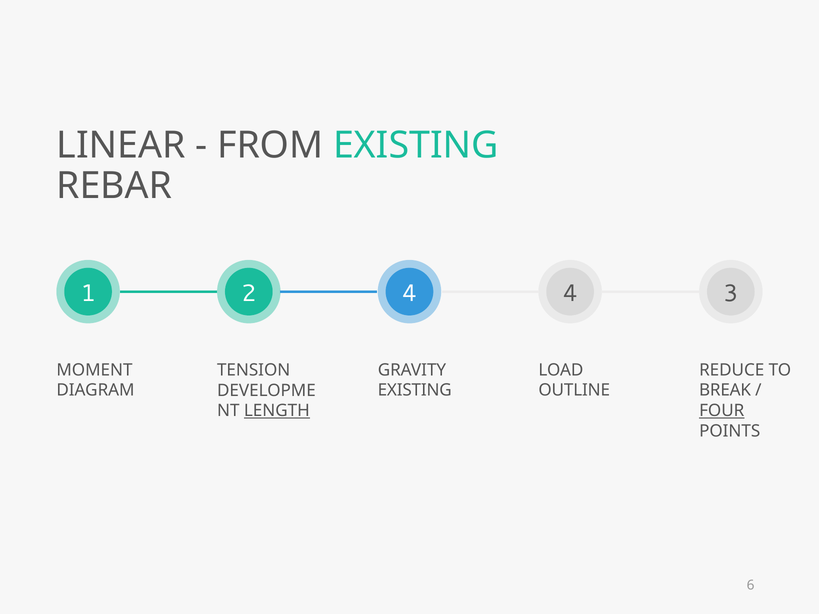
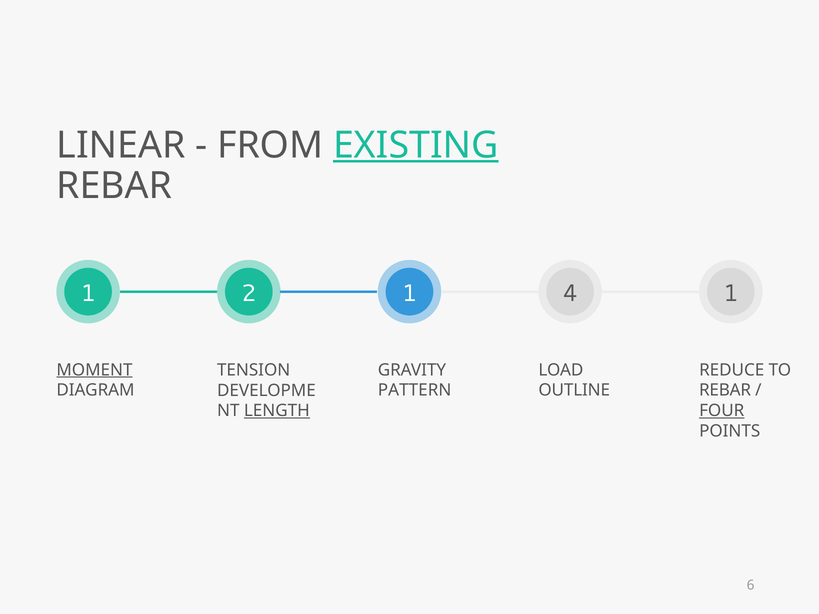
EXISTING underline: none -> present (416, 145)
1 4: 4 -> 1 (409, 293)
4 3: 3 -> 1 (731, 293)
MOMENT underline: none -> present (94, 370)
EXISTING: EXISTING -> PATTERN (415, 391)
BREAK: BREAK -> REBAR (725, 391)
